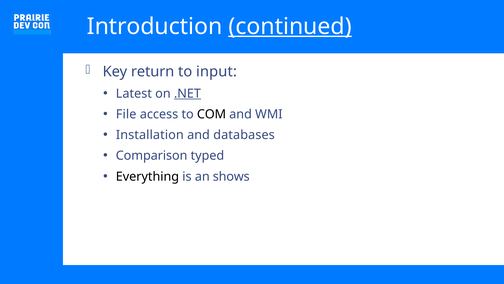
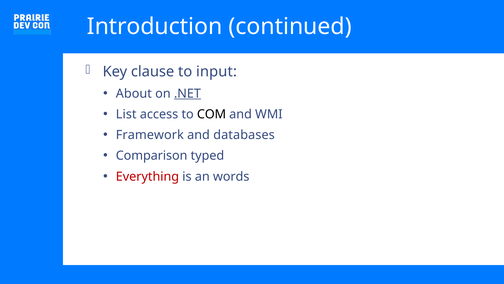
continued underline: present -> none (290, 26)
return: return -> clause (153, 72)
Latest: Latest -> About (134, 93)
File: File -> List (126, 114)
Installation: Installation -> Framework (150, 135)
Everything colour: black -> red (147, 176)
shows: shows -> words (231, 176)
